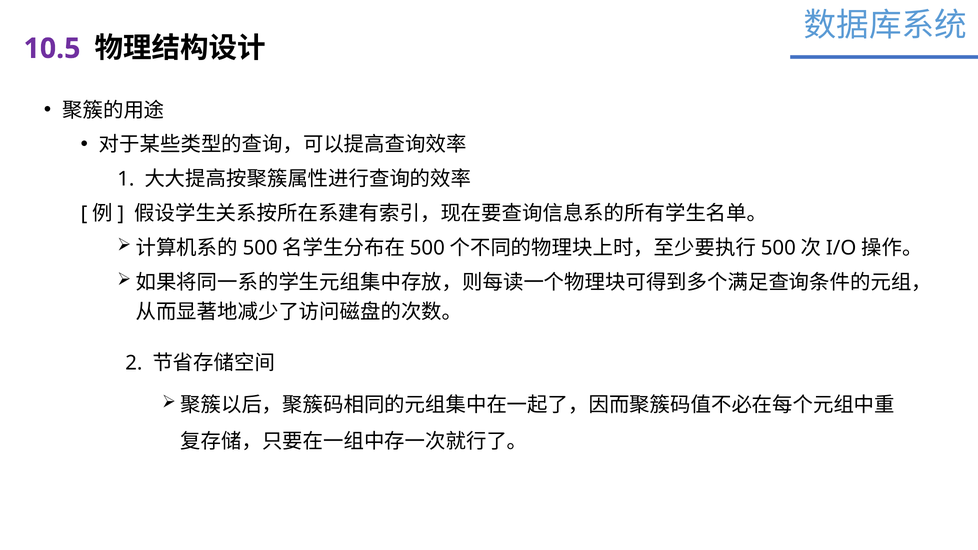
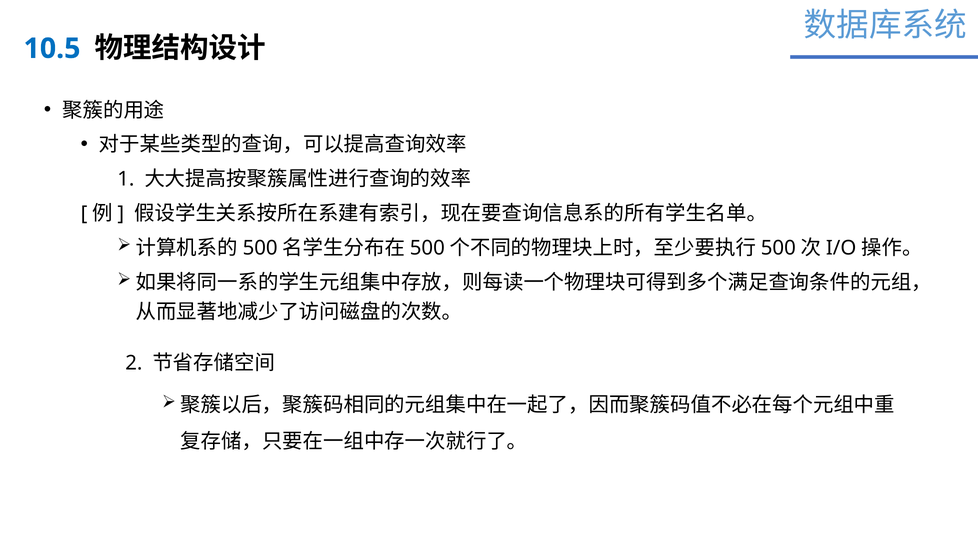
10.5 colour: purple -> blue (52, 49)
